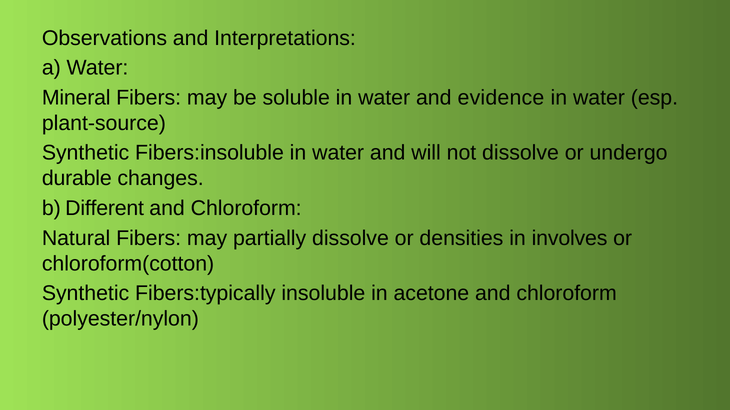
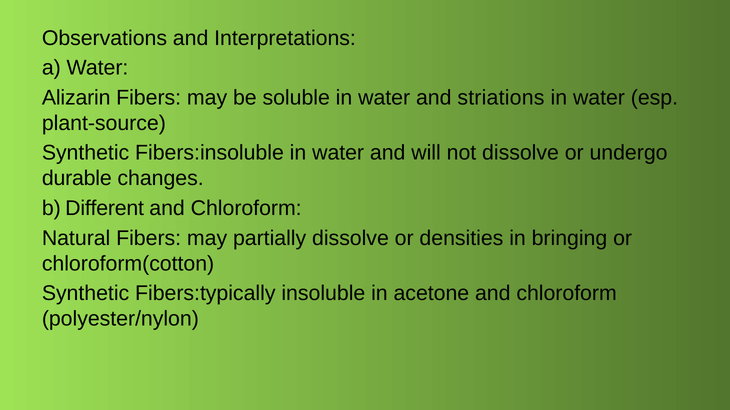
Mineral: Mineral -> Alizarin (76, 98)
evidence: evidence -> striations (501, 98)
involves: involves -> bringing (569, 238)
